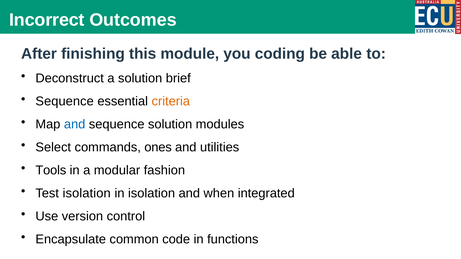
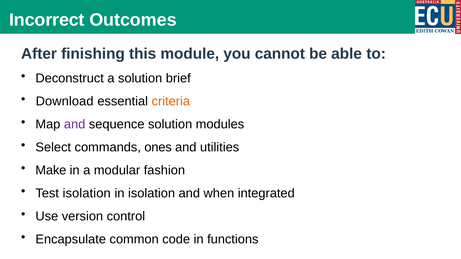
coding: coding -> cannot (280, 54)
Sequence: Sequence -> Download (65, 101)
and colour: blue -> purple (75, 124)
Tools: Tools -> Make (51, 171)
